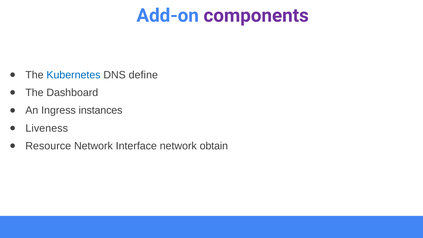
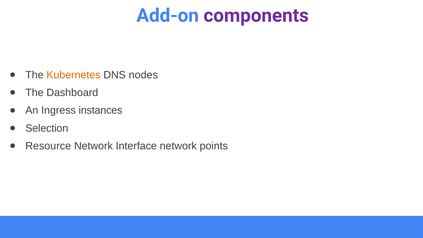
Kubernetes colour: blue -> orange (74, 75)
define: define -> nodes (143, 75)
Liveness: Liveness -> Selection (47, 128)
obtain: obtain -> points (214, 146)
